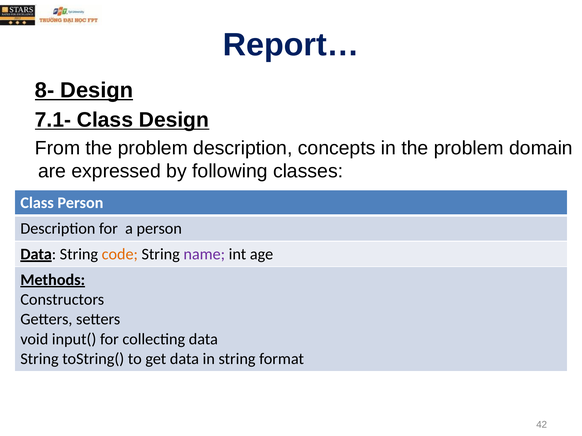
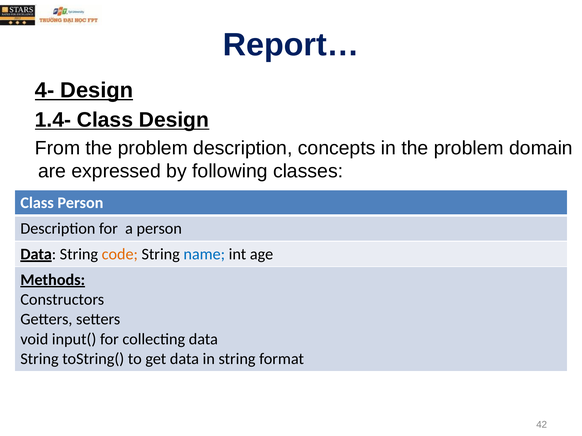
8-: 8- -> 4- (45, 90)
7.1-: 7.1- -> 1.4- (53, 120)
name colour: purple -> blue (204, 254)
